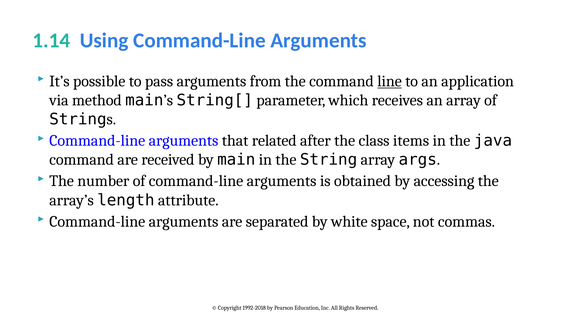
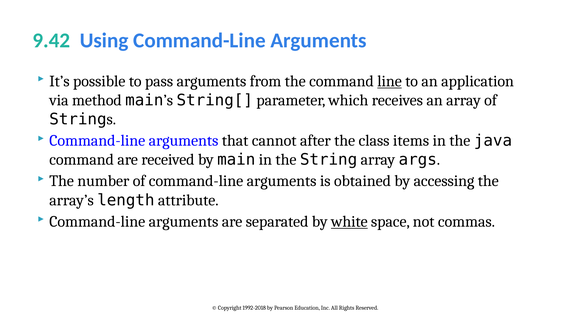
1.14: 1.14 -> 9.42 (51, 41)
related: related -> cannot (274, 141)
white underline: none -> present (349, 222)
